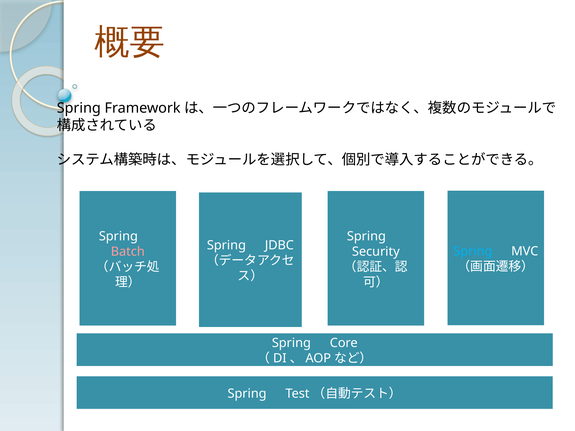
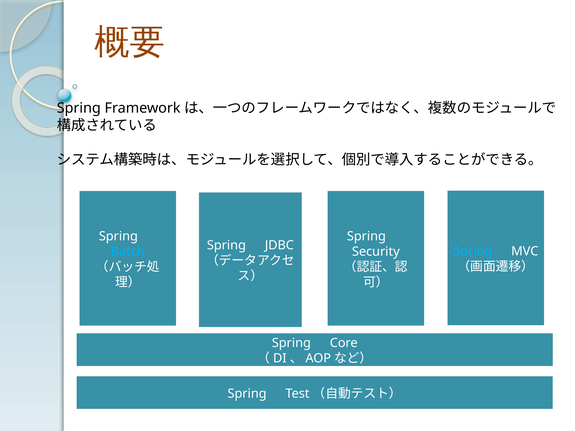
Batch colour: pink -> light blue (128, 252)
